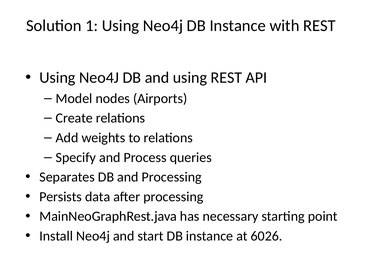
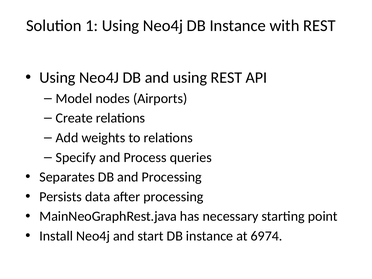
6026: 6026 -> 6974 (267, 236)
